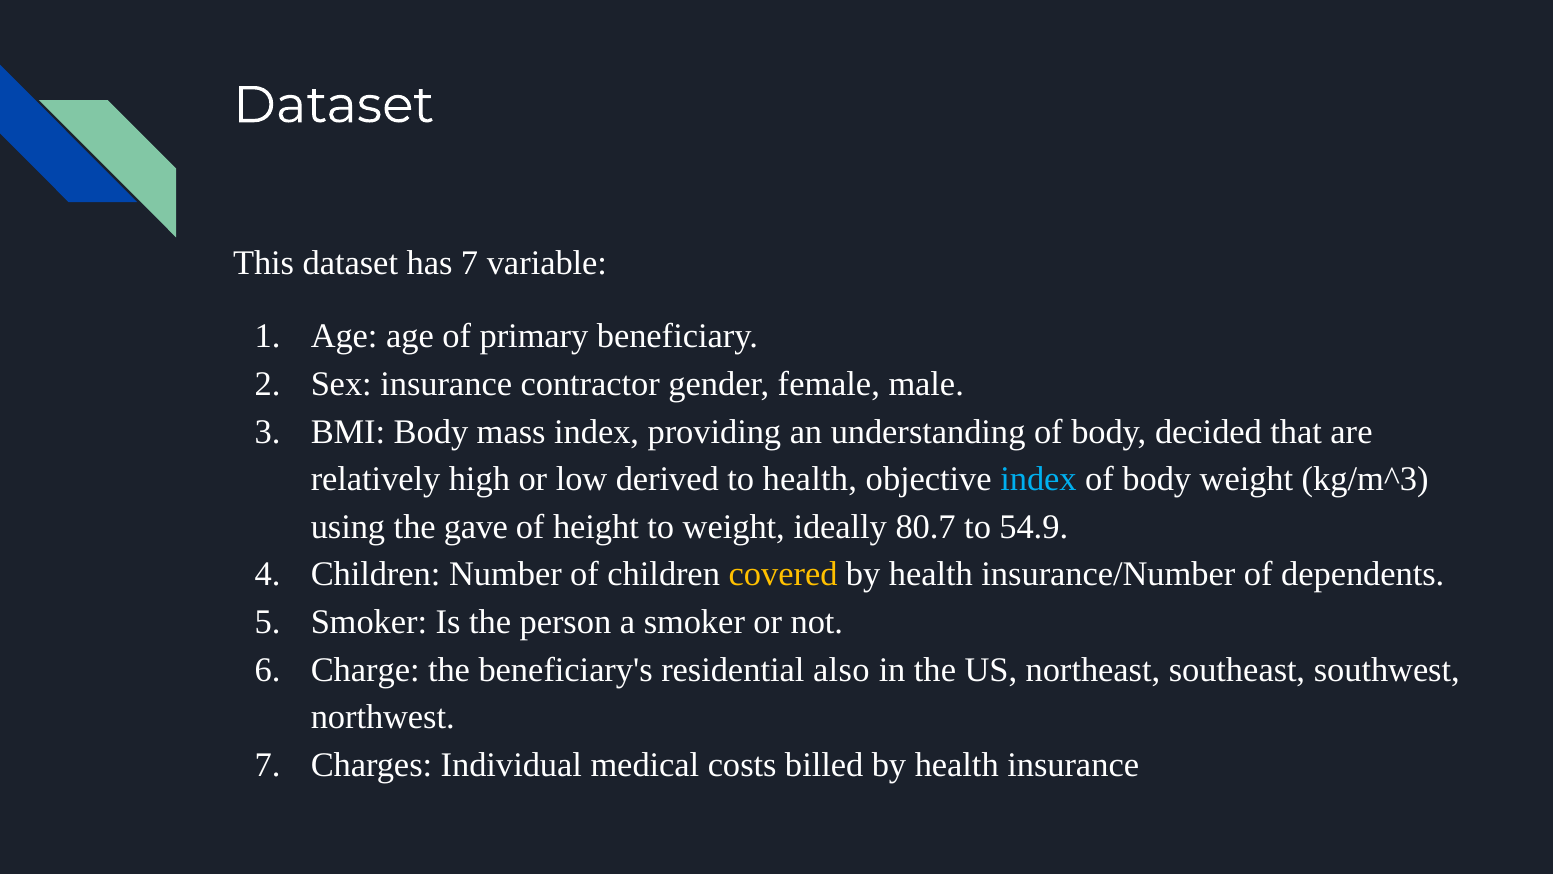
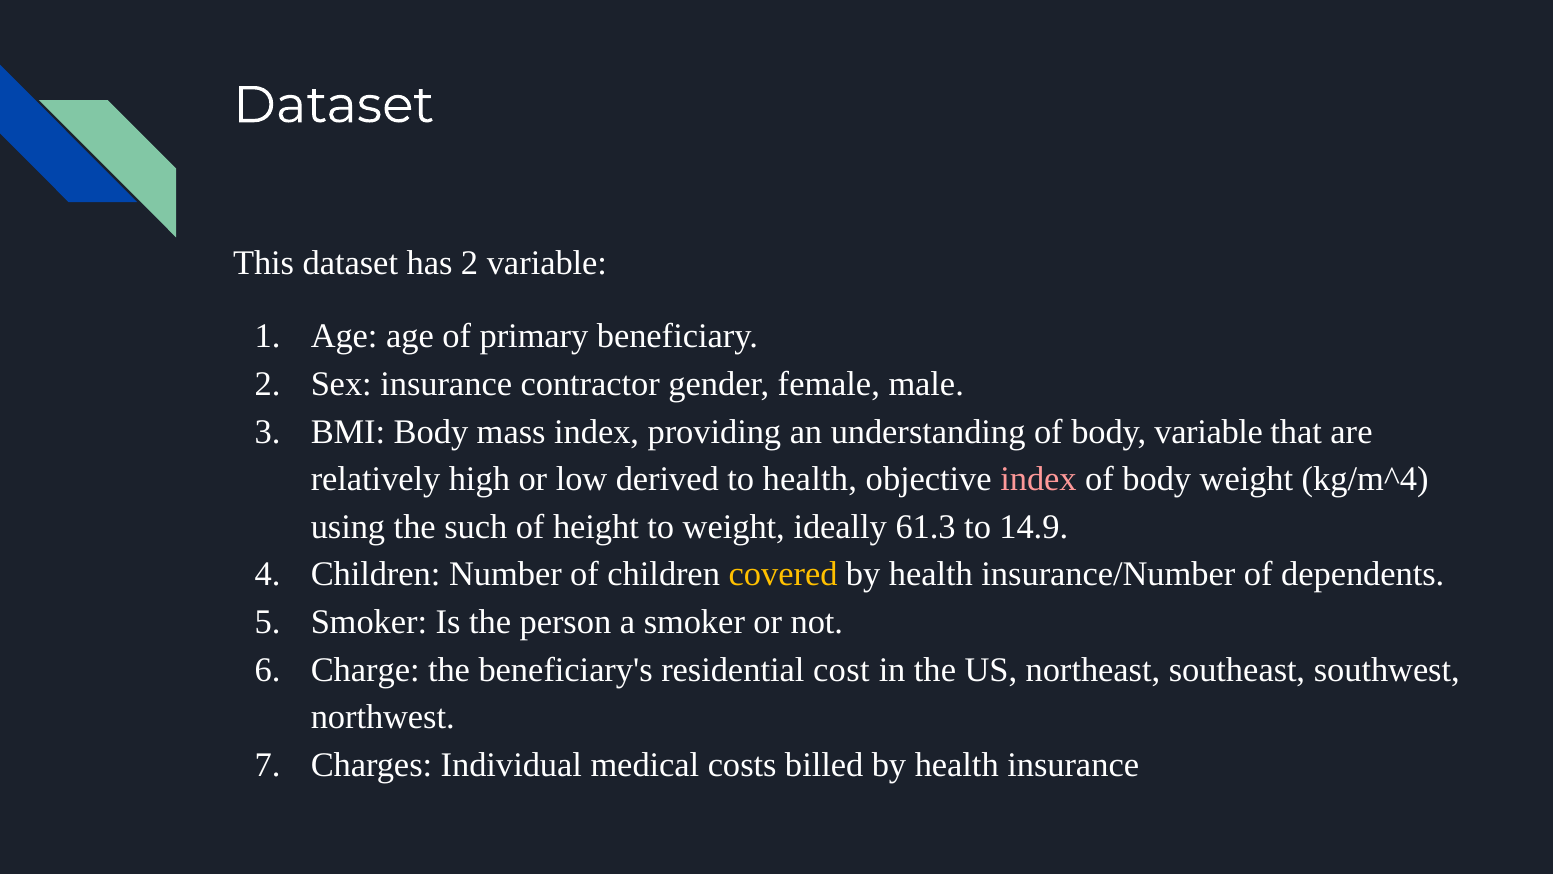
has 7: 7 -> 2 (470, 263)
body decided: decided -> variable (1209, 431)
index colour: light blue -> pink (1039, 479)
kg/m^3: kg/m^3 -> kg/m^4 (1365, 479)
gave: gave -> such (476, 527)
80.7: 80.7 -> 61.3 (926, 527)
54.9: 54.9 -> 14.9 (1034, 527)
also: also -> cost (841, 669)
